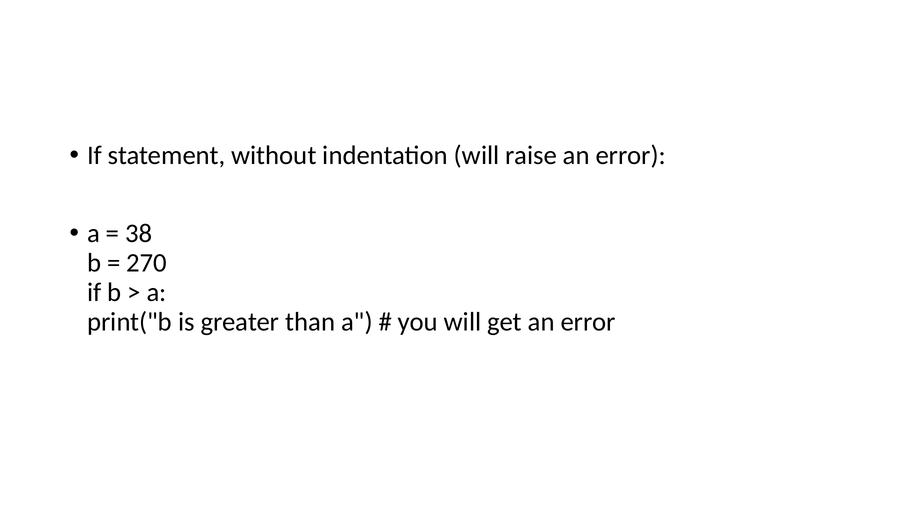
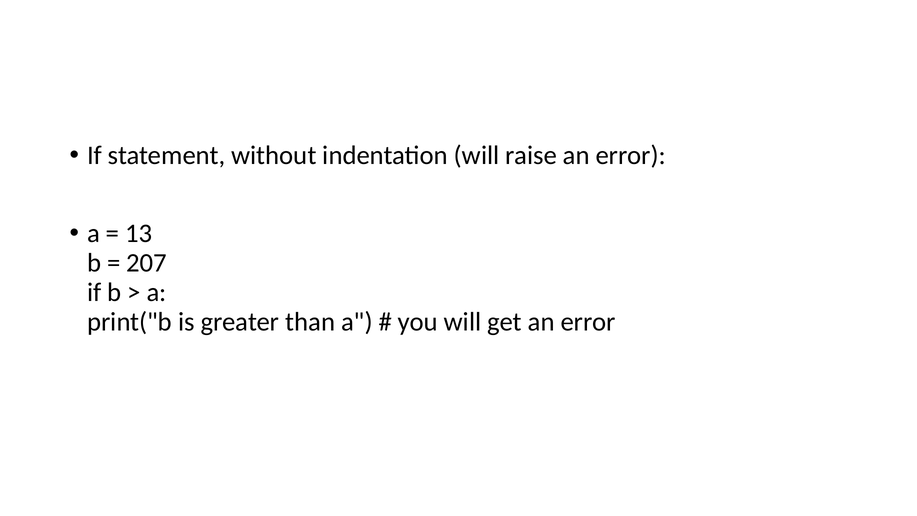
38: 38 -> 13 (139, 233)
270: 270 -> 207 (147, 263)
